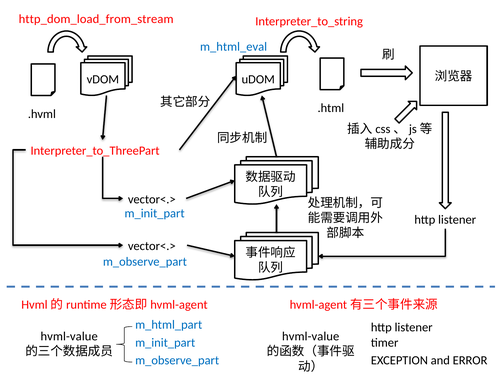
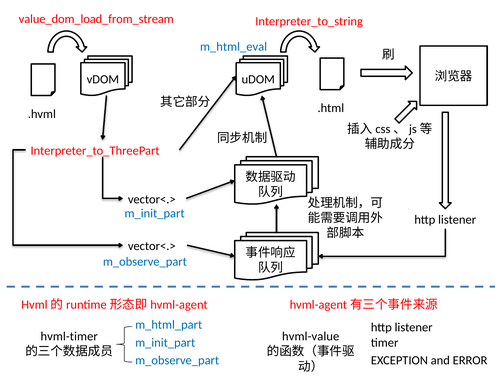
http_dom_load_from_stream: http_dom_load_from_stream -> value_dom_load_from_stream (96, 19)
hvml-value: hvml-value -> hvml-timer (69, 336)
